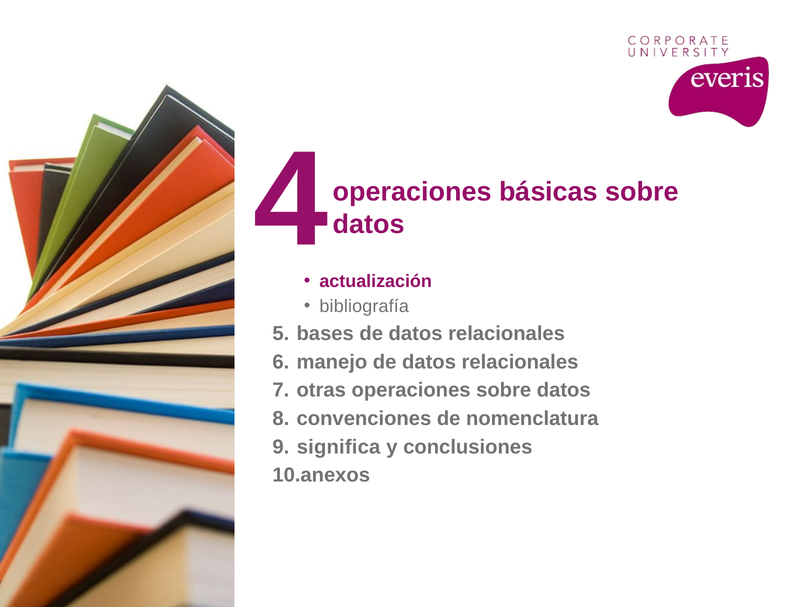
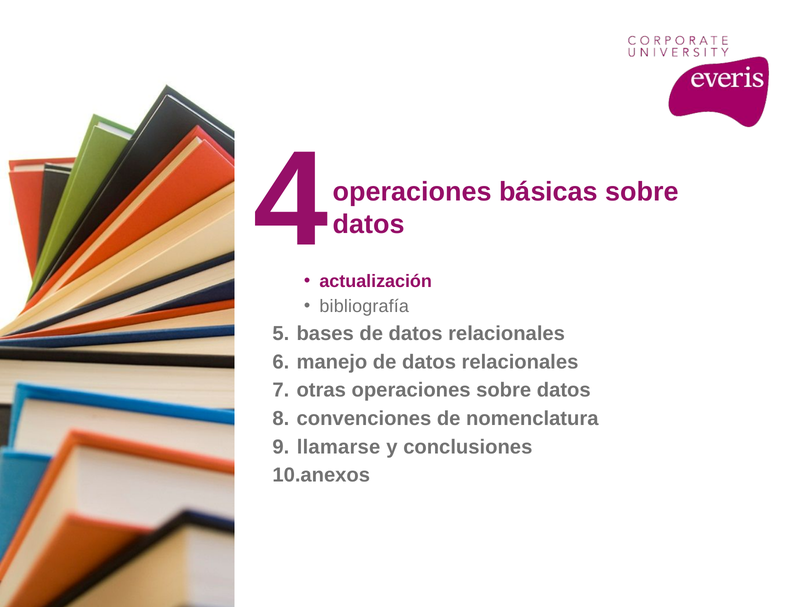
significa: significa -> llamarse (339, 447)
